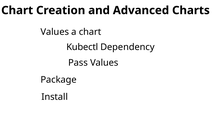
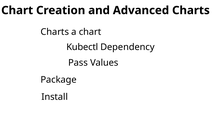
Values: Values -> Charts (55, 32)
